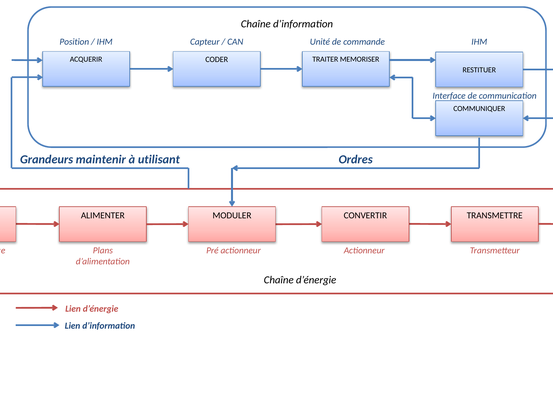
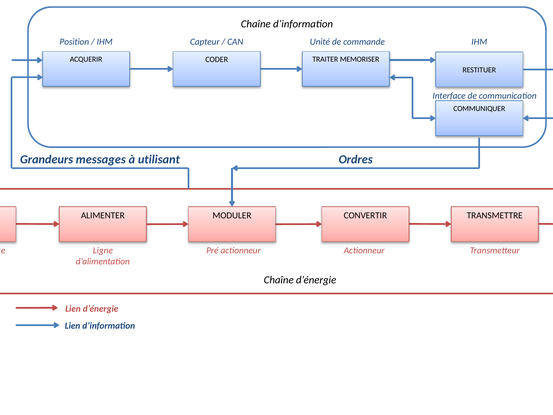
maintenir: maintenir -> messages (101, 159)
Plans: Plans -> Ligne (103, 250)
